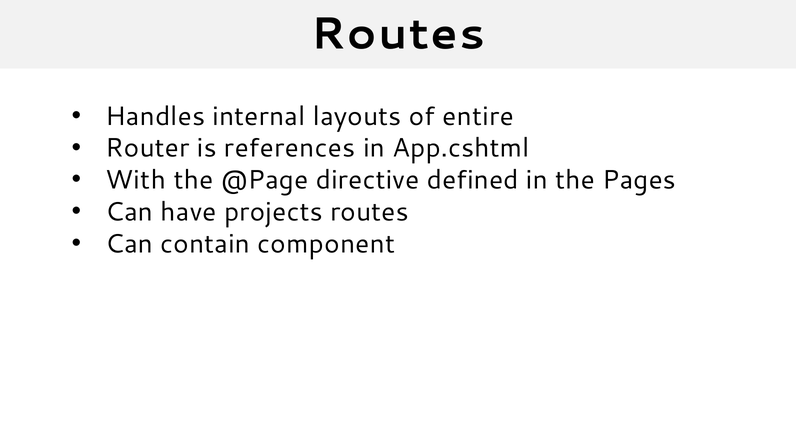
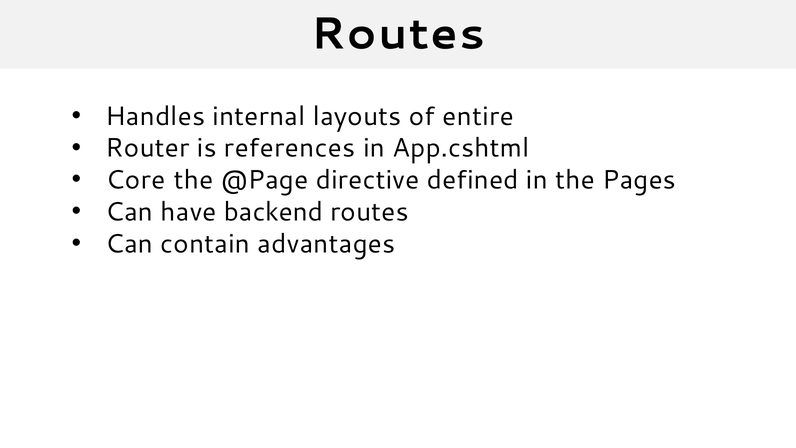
With: With -> Core (136, 180)
projects: projects -> backend (274, 212)
component: component -> advantages (326, 244)
